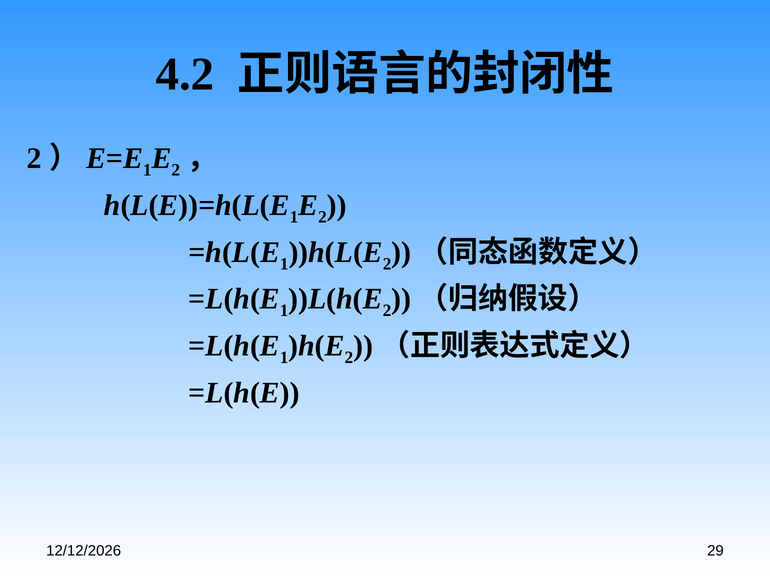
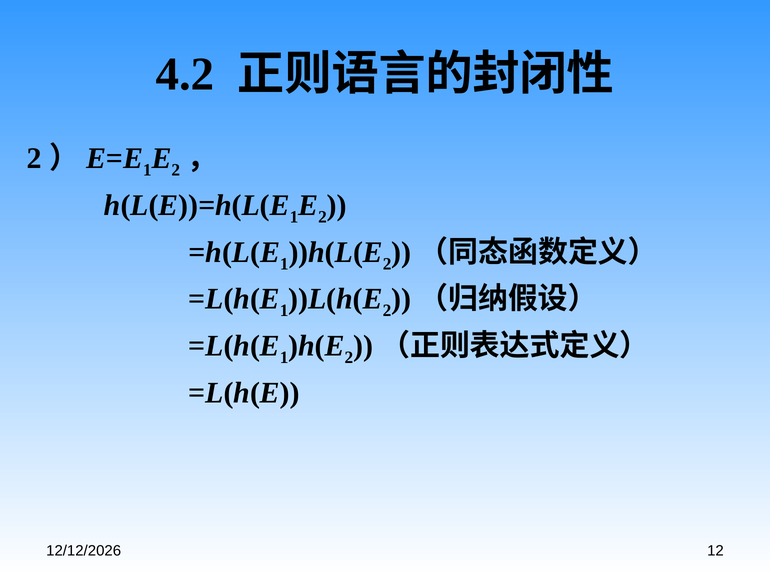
29: 29 -> 12 (715, 551)
